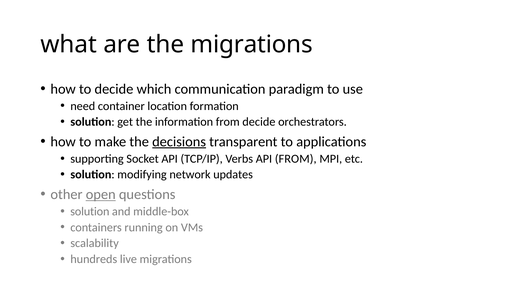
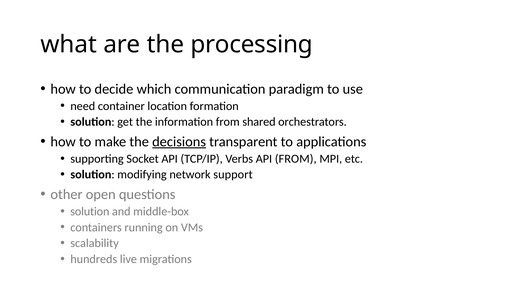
the migrations: migrations -> processing (252, 45)
from decide: decide -> shared (259, 122)
updates: updates -> support (233, 175)
open underline: present -> none (101, 195)
